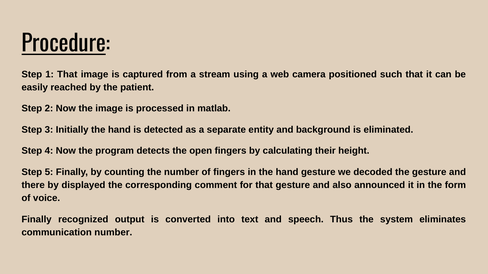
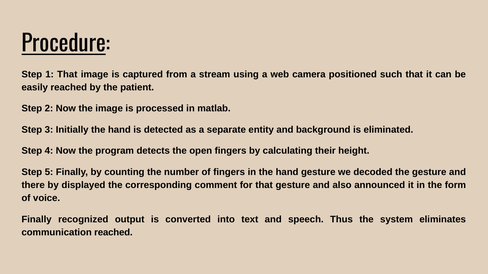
communication number: number -> reached (113, 233)
